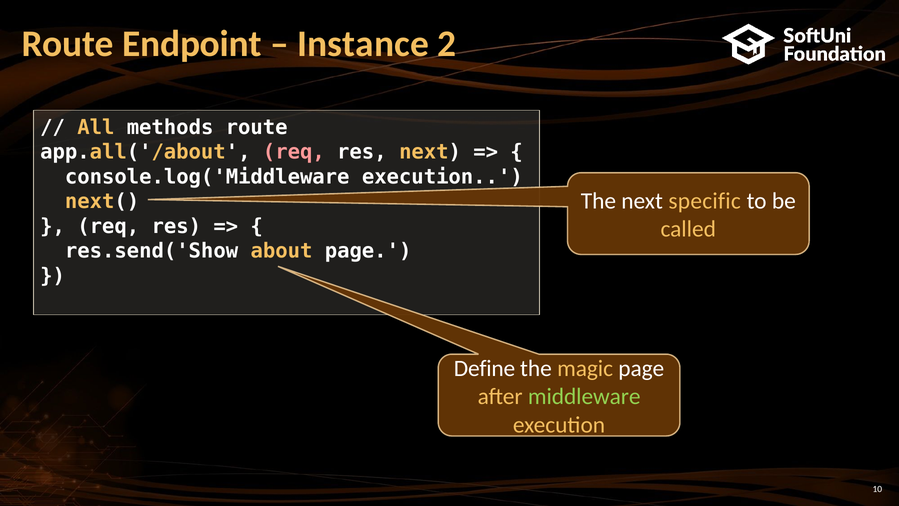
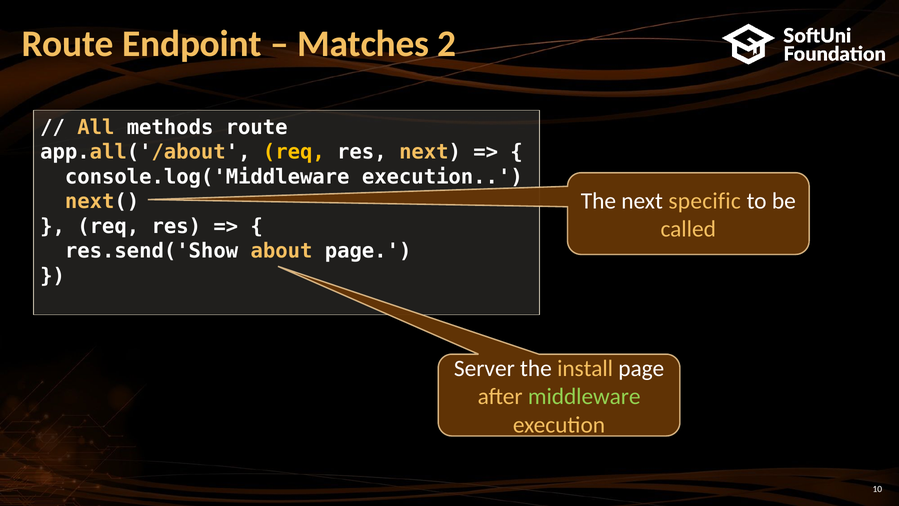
Instance: Instance -> Matches (363, 44)
req colour: pink -> yellow (294, 152)
Define: Define -> Server (484, 368)
magic: magic -> install (585, 368)
